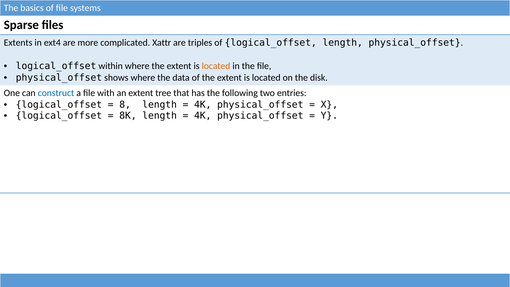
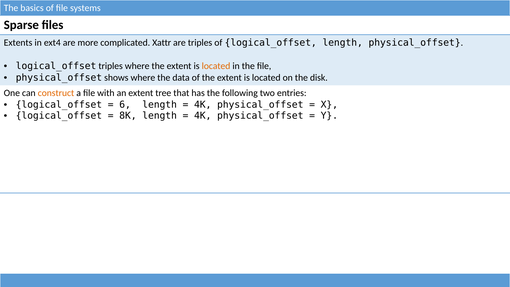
within: within -> triples (111, 66)
construct colour: blue -> orange (56, 93)
8: 8 -> 6 (125, 105)
